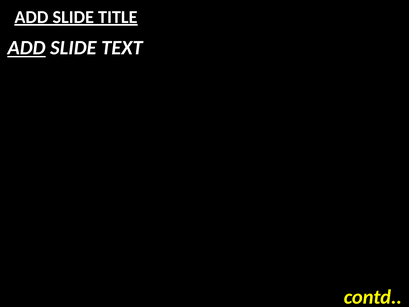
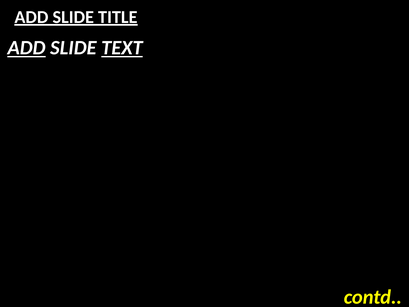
TEXT underline: none -> present (122, 48)
